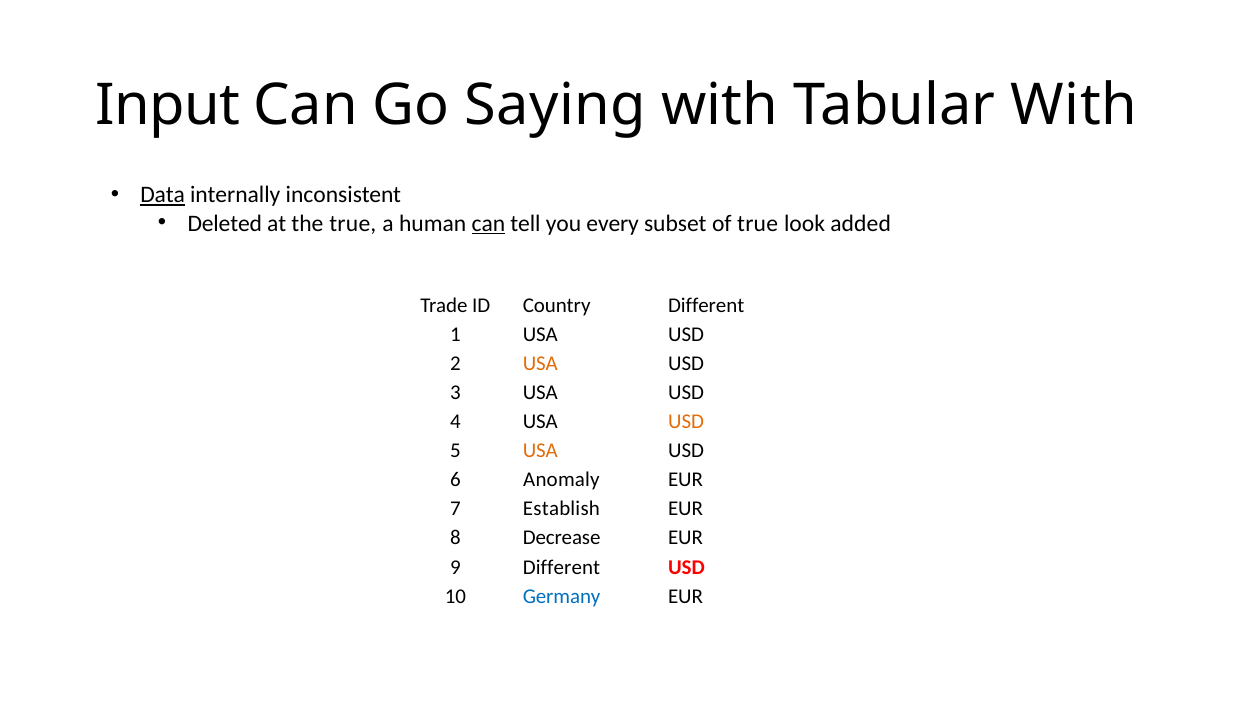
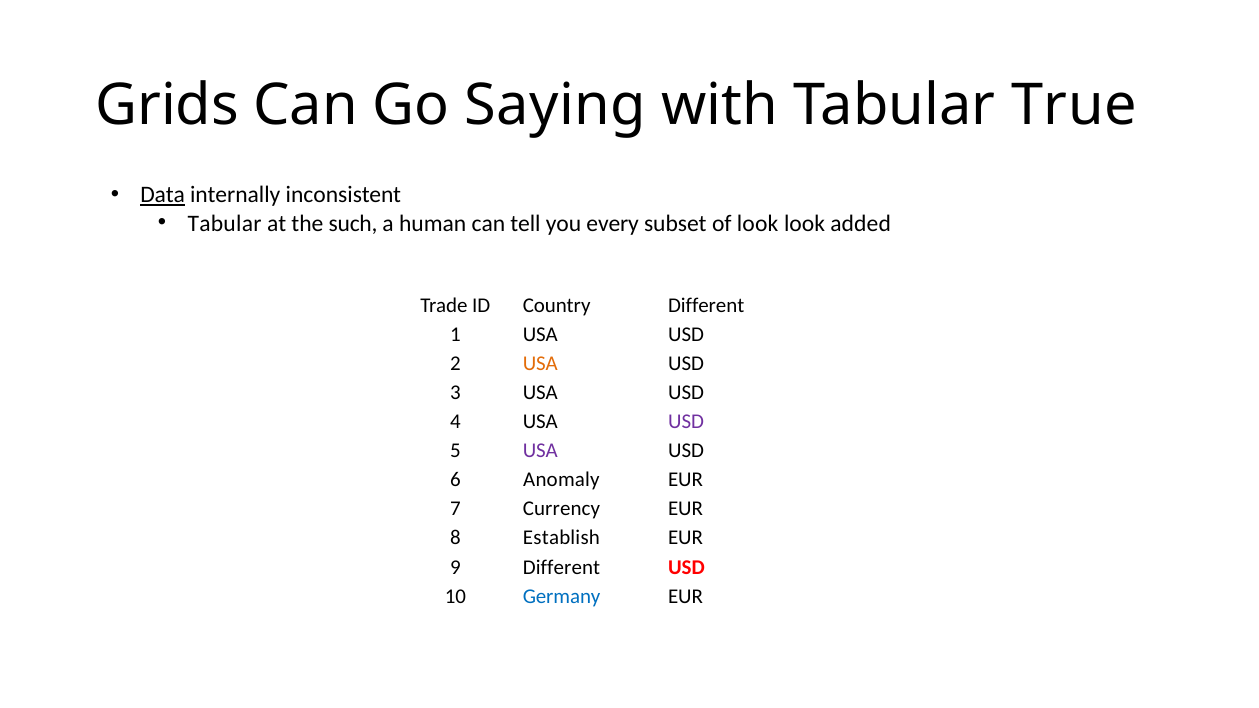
Input: Input -> Grids (167, 106)
Tabular With: With -> True (1074, 106)
Deleted: Deleted -> Tabular (225, 223)
the true: true -> such (353, 223)
can underline: present -> none (488, 223)
of true: true -> look (758, 223)
USD colour: orange -> purple (686, 422)
USA colour: orange -> purple (540, 451)
Establish: Establish -> Currency (561, 509)
Decrease: Decrease -> Establish (561, 538)
